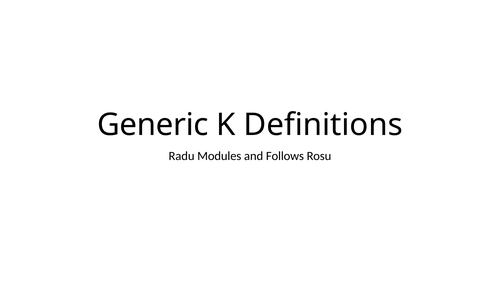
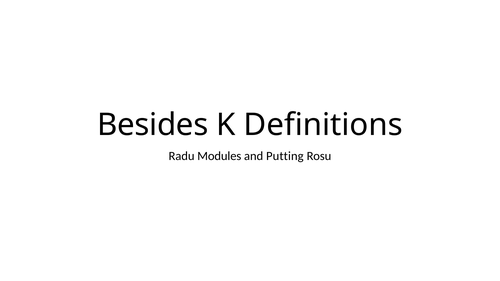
Generic: Generic -> Besides (153, 125)
Follows: Follows -> Putting (285, 156)
